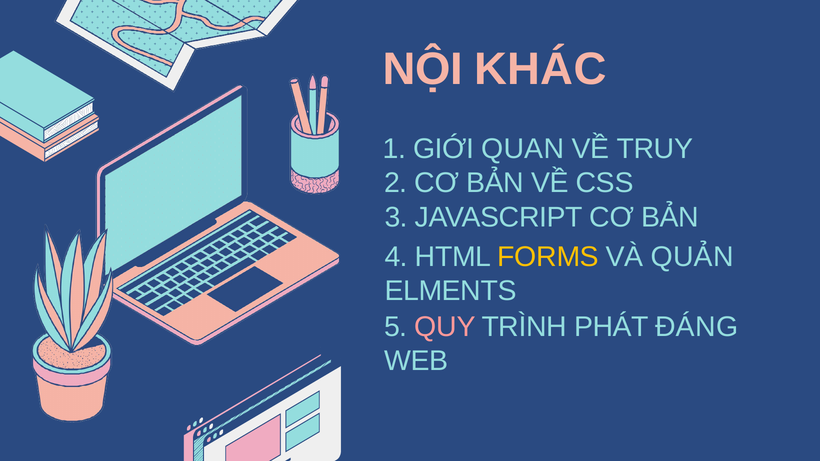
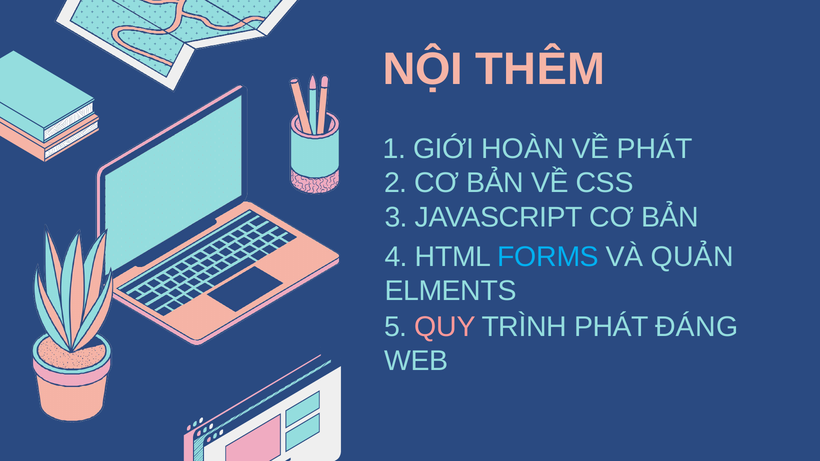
KHÁC: KHÁC -> THÊM (540, 69)
QUAN: QUAN -> HOÀN (523, 149)
VỀ TRUY: TRUY -> PHÁT (655, 149)
FORMS colour: yellow -> light blue (548, 257)
